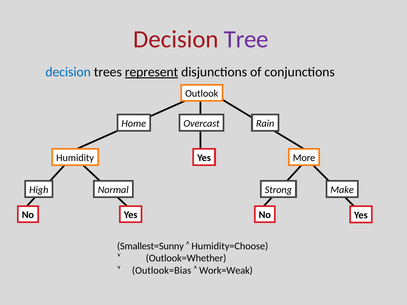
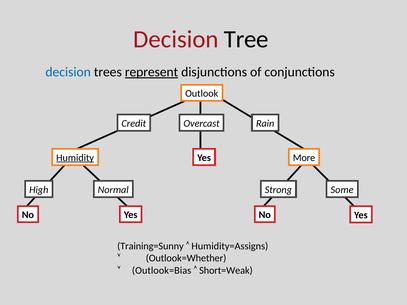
Tree colour: purple -> black (246, 39)
Home: Home -> Credit (134, 123)
Humidity underline: none -> present (75, 158)
Make: Make -> Some (342, 190)
Smallest=Sunny: Smallest=Sunny -> Training=Sunny (150, 246)
Humidity=Choose: Humidity=Choose -> Humidity=Assigns (230, 246)
Work=Weak: Work=Weak -> Short=Weak (226, 271)
